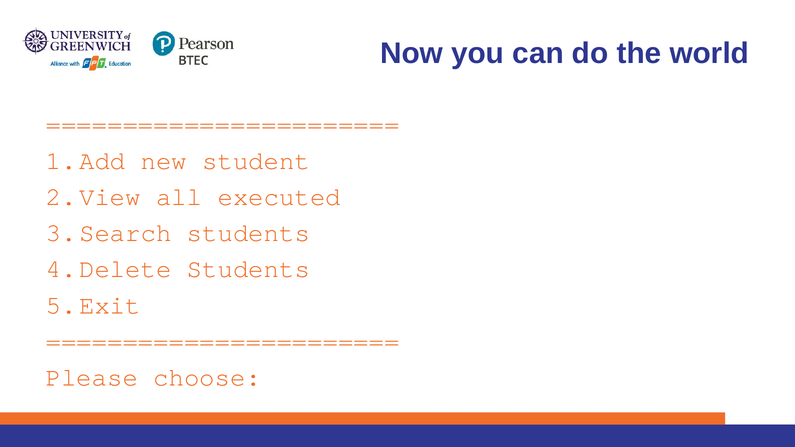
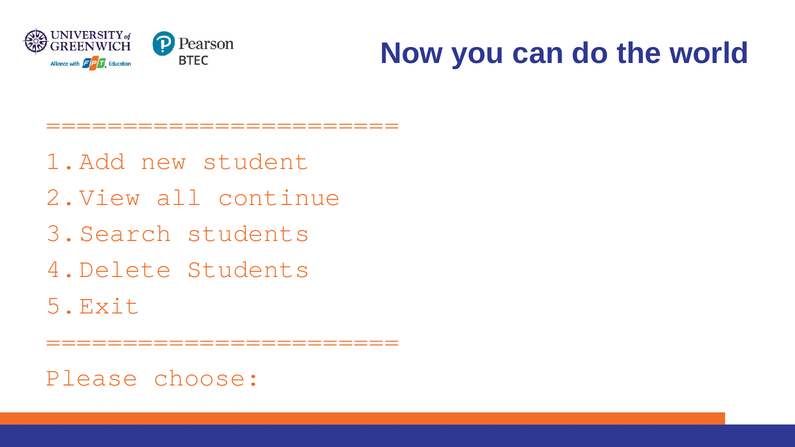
executed: executed -> continue (279, 197)
